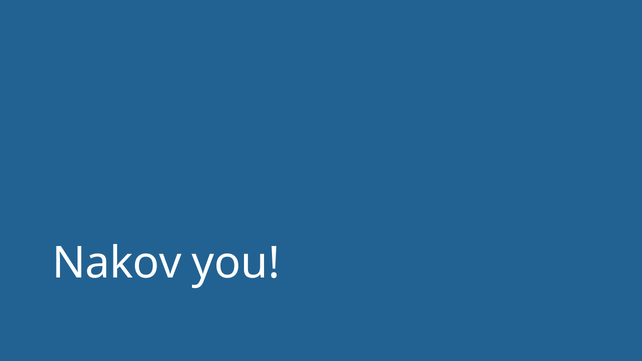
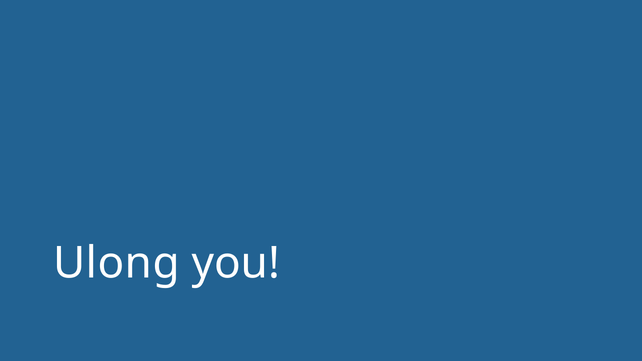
Nakov: Nakov -> Ulong (116, 263)
